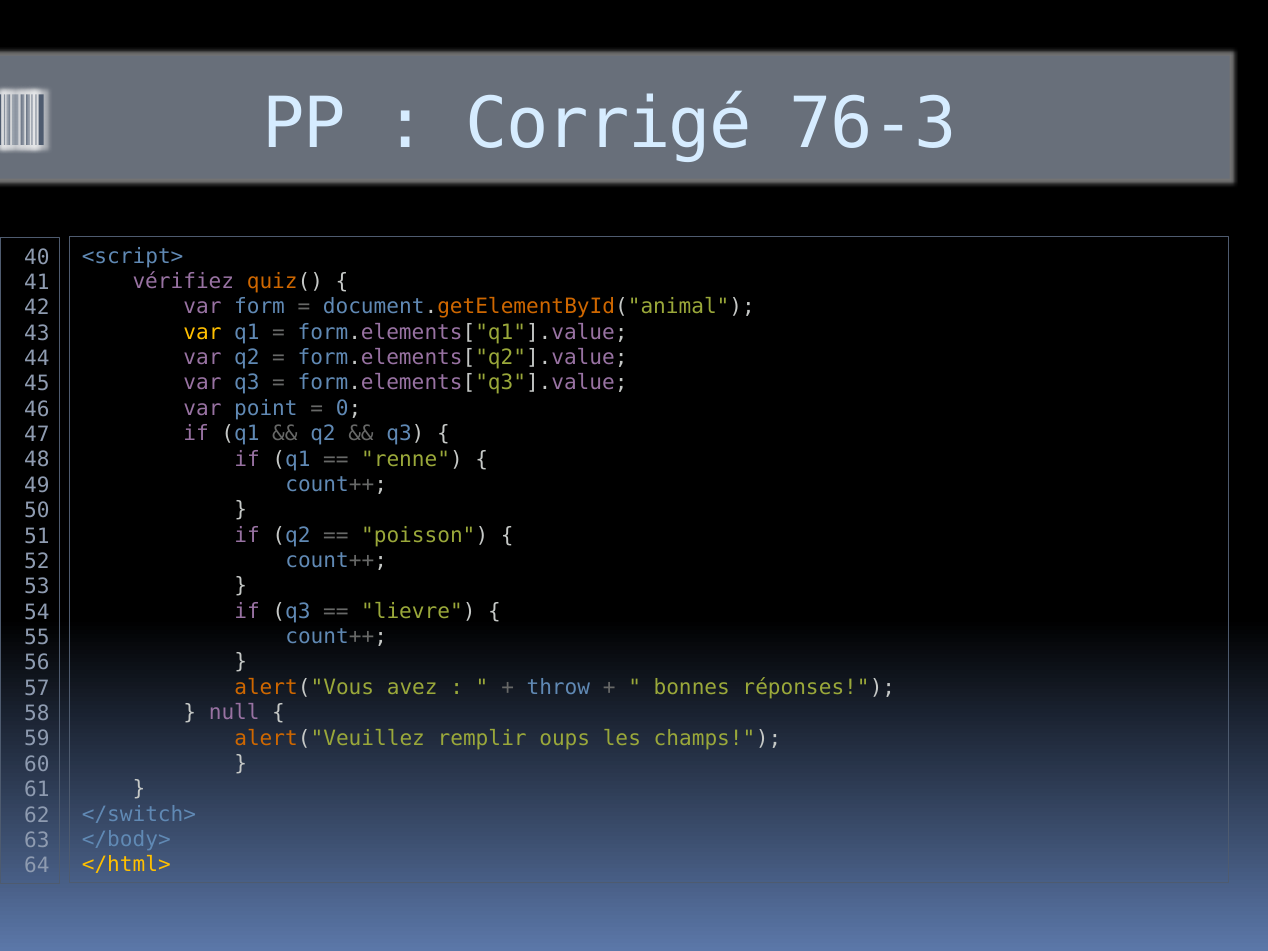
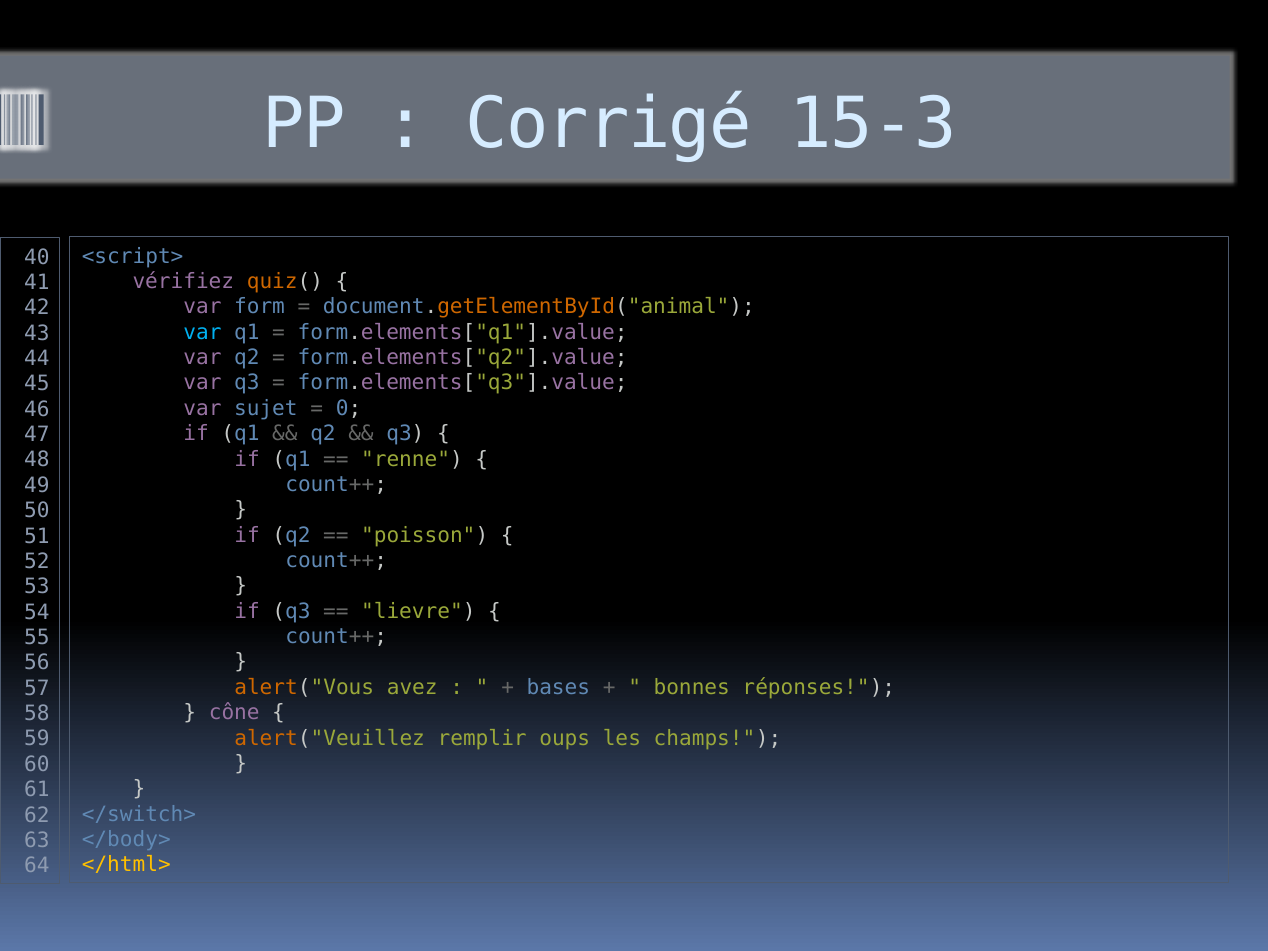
76-3: 76-3 -> 15-3 (873, 124)
var colour: yellow -> light blue (203, 332)
point: point -> sujet (266, 408)
throw: throw -> bases (558, 687)
null: null -> cône (234, 713)
